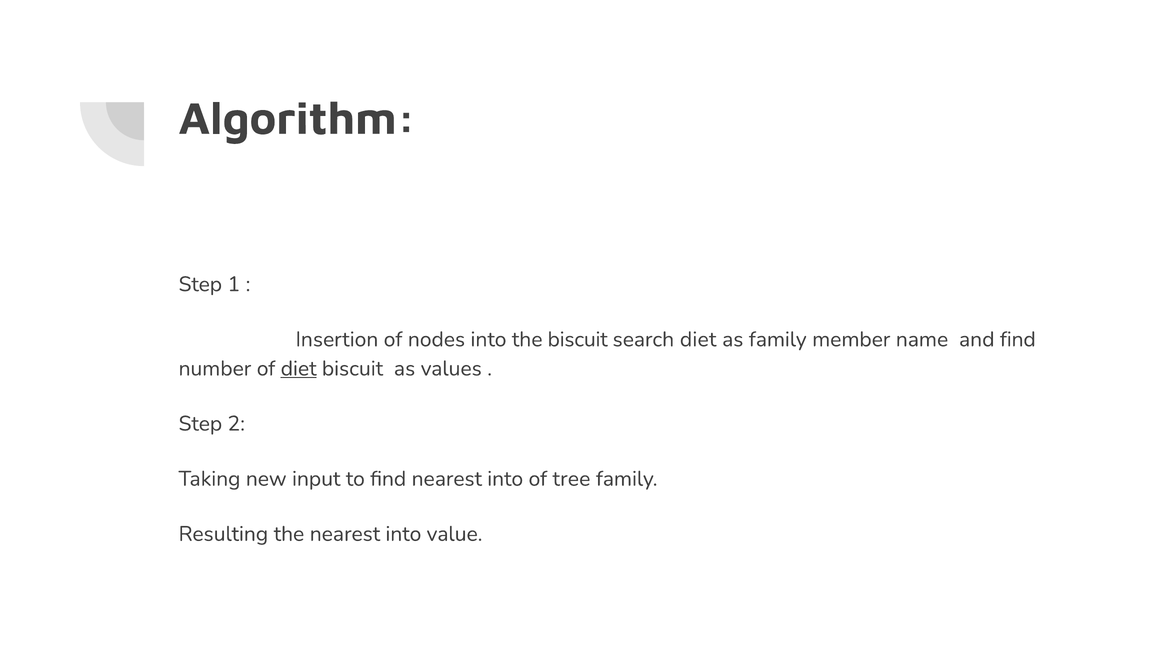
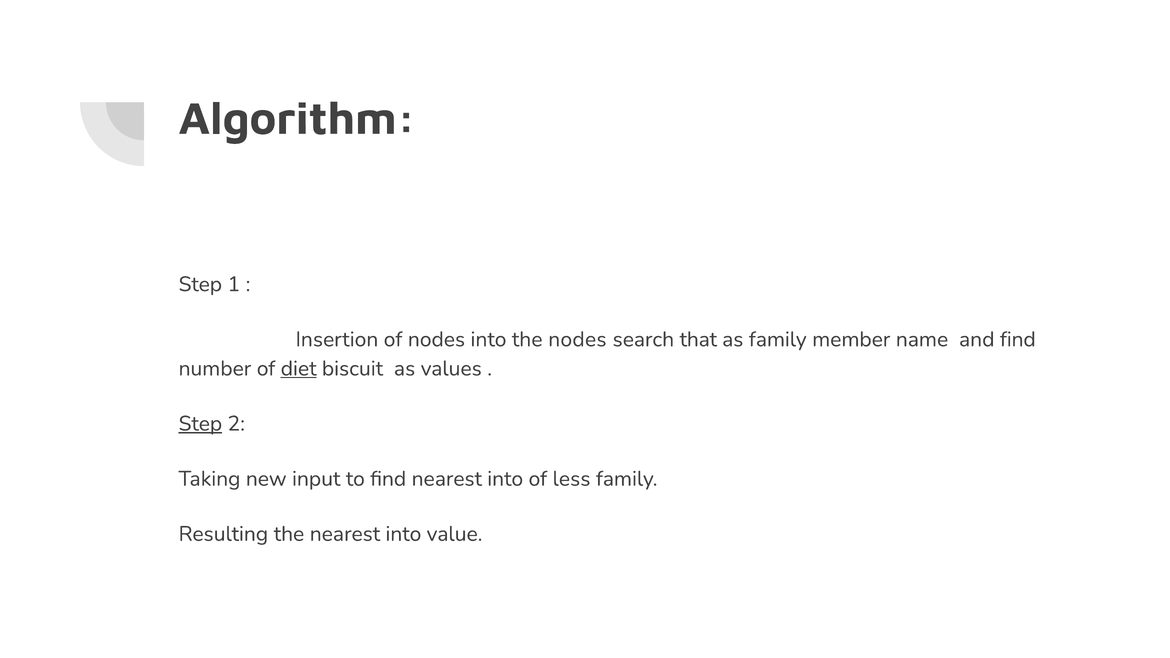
the biscuit: biscuit -> nodes (577, 339)
search diet: diet -> that (698, 339)
Step underline: none -> present (200, 424)
tree: tree -> less (572, 479)
